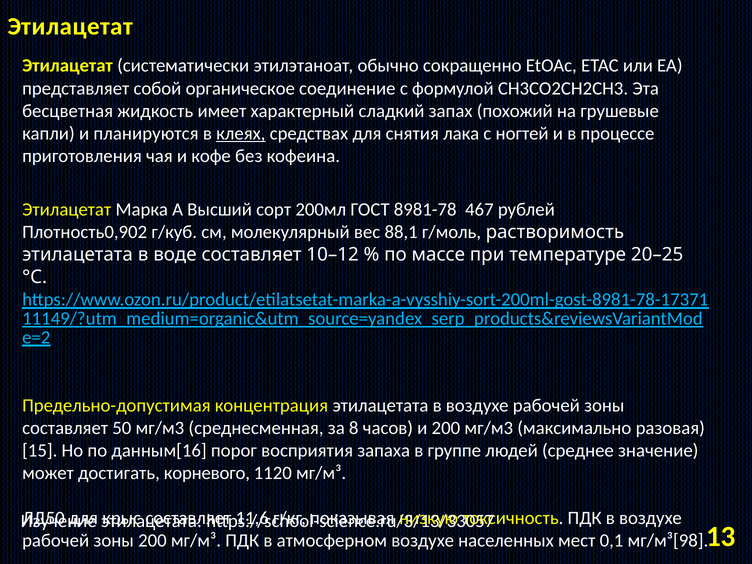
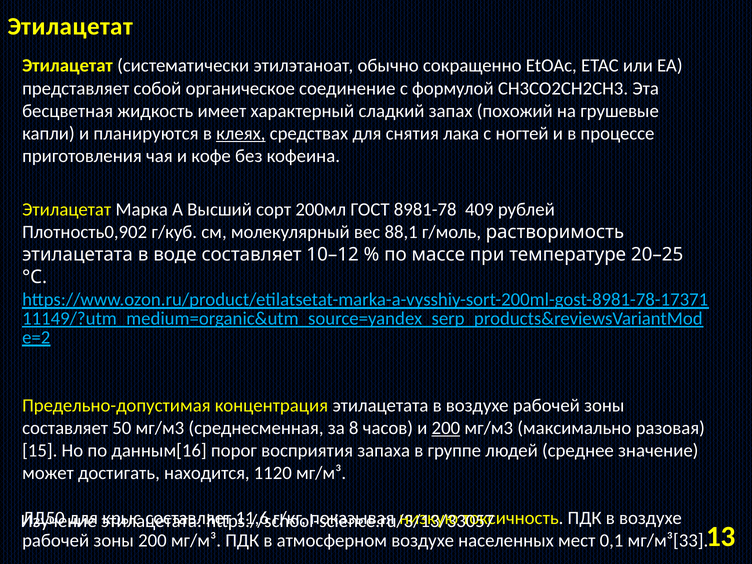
467: 467 -> 409 (479, 209)
200 underline: none -> present (446, 428)
корневого: корневого -> находится (207, 473)
мг/м³[98: мг/м³[98 -> мг/м³[33 (668, 541)
